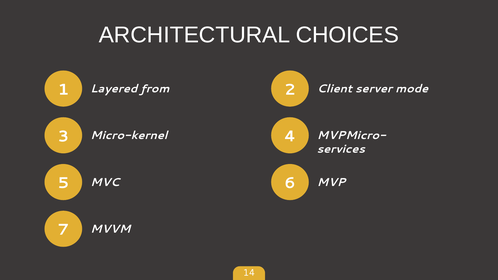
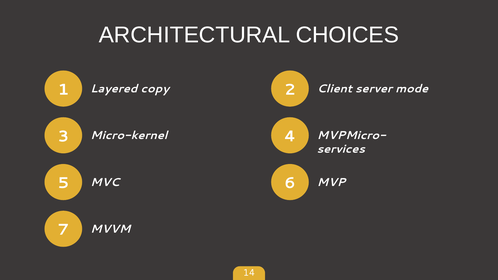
from: from -> copy (155, 89)
